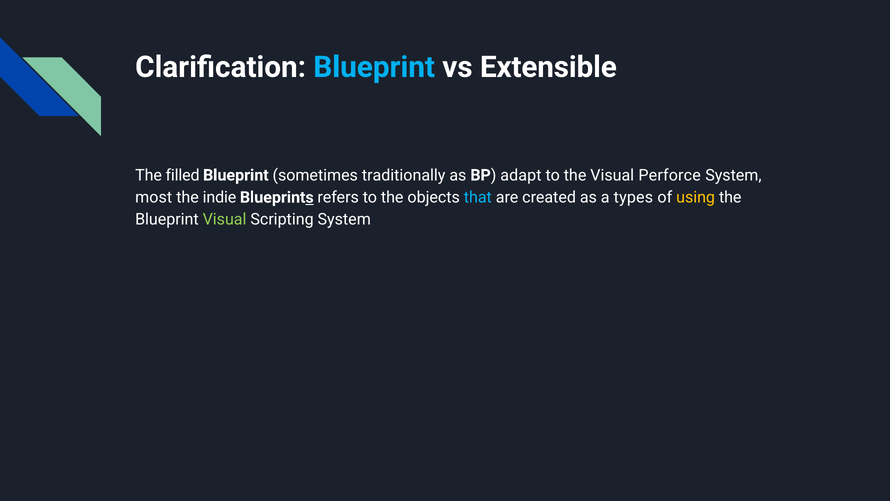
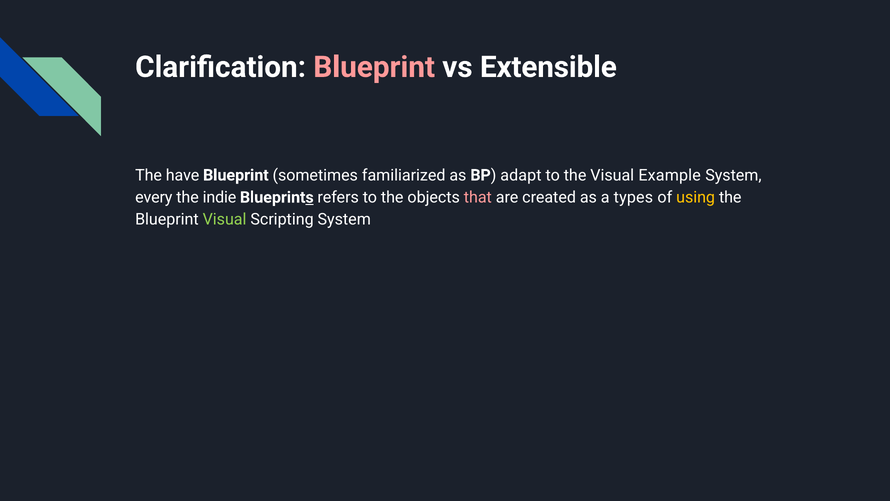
Blueprint colour: light blue -> pink (374, 67)
filled: filled -> have (183, 175)
traditionally: traditionally -> familiarized (404, 175)
Perforce: Perforce -> Example (670, 175)
most: most -> every (154, 197)
that colour: light blue -> pink (478, 197)
